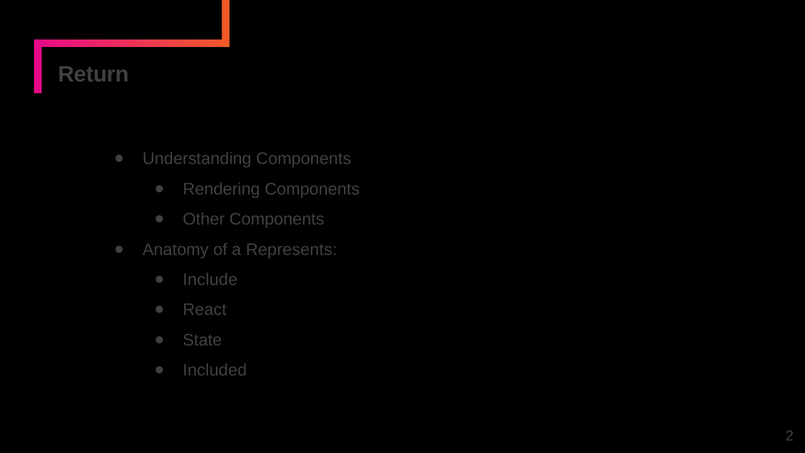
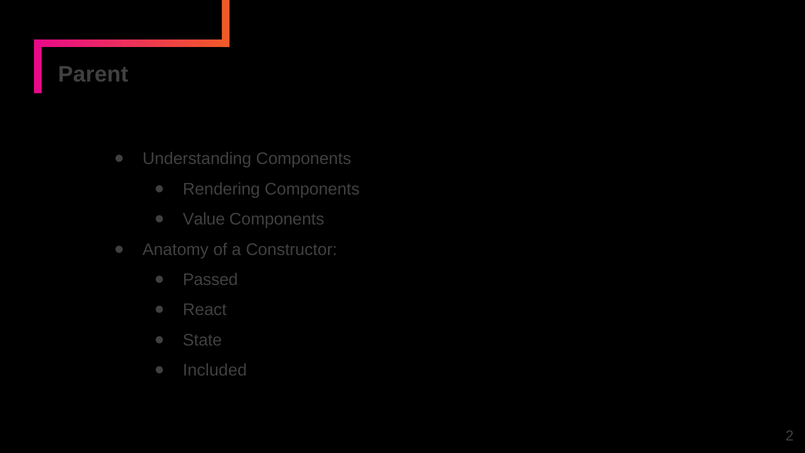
Return: Return -> Parent (93, 74)
Other: Other -> Value (204, 219)
Represents: Represents -> Constructor (292, 249)
Include: Include -> Passed (210, 280)
